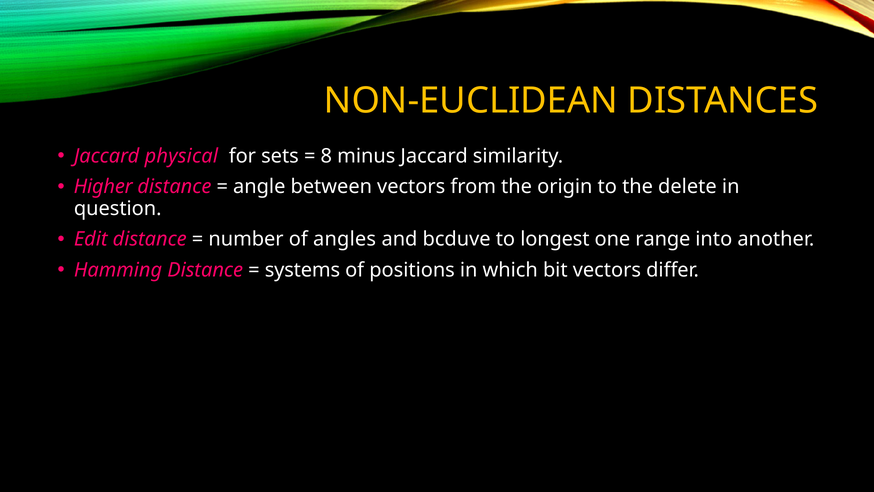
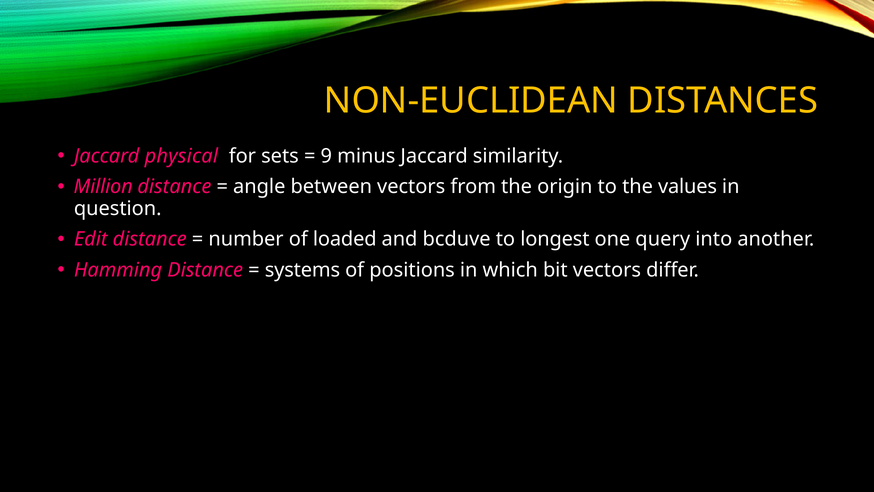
8: 8 -> 9 (326, 156)
Higher: Higher -> Million (103, 187)
delete: delete -> values (688, 187)
angles: angles -> loaded (345, 239)
range: range -> query (663, 239)
